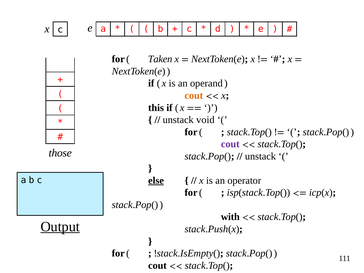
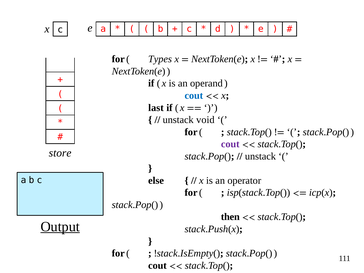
Taken: Taken -> Types (160, 59)
cout colour: orange -> blue (194, 96)
this: this -> last (156, 108)
those: those -> store (60, 153)
else underline: present -> none (156, 180)
with: with -> then (230, 217)
